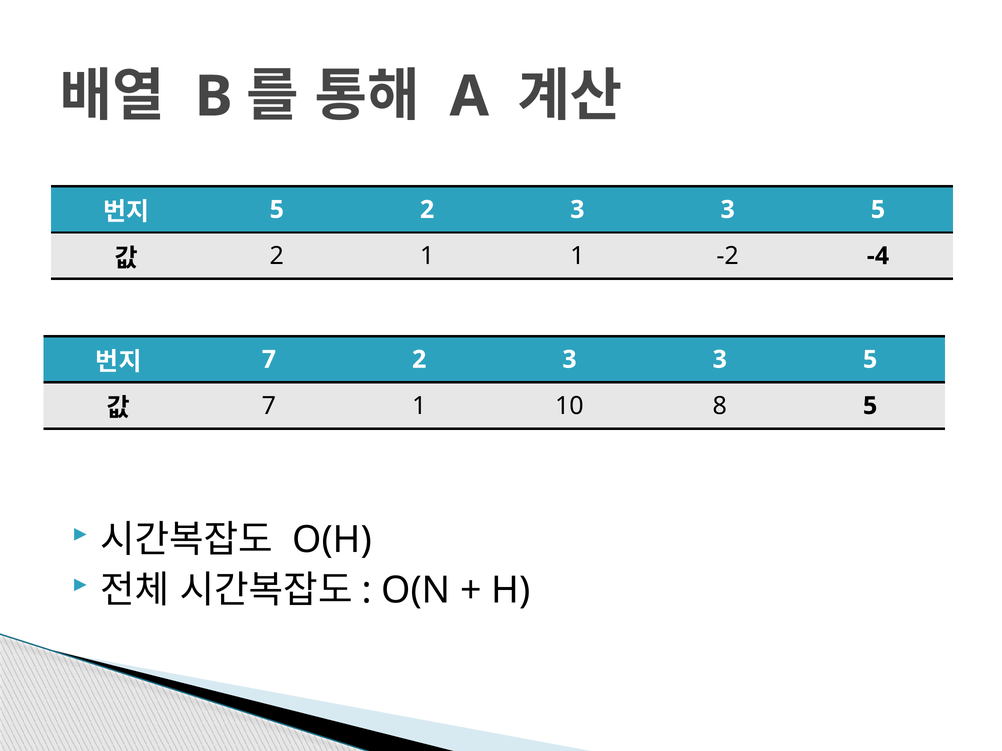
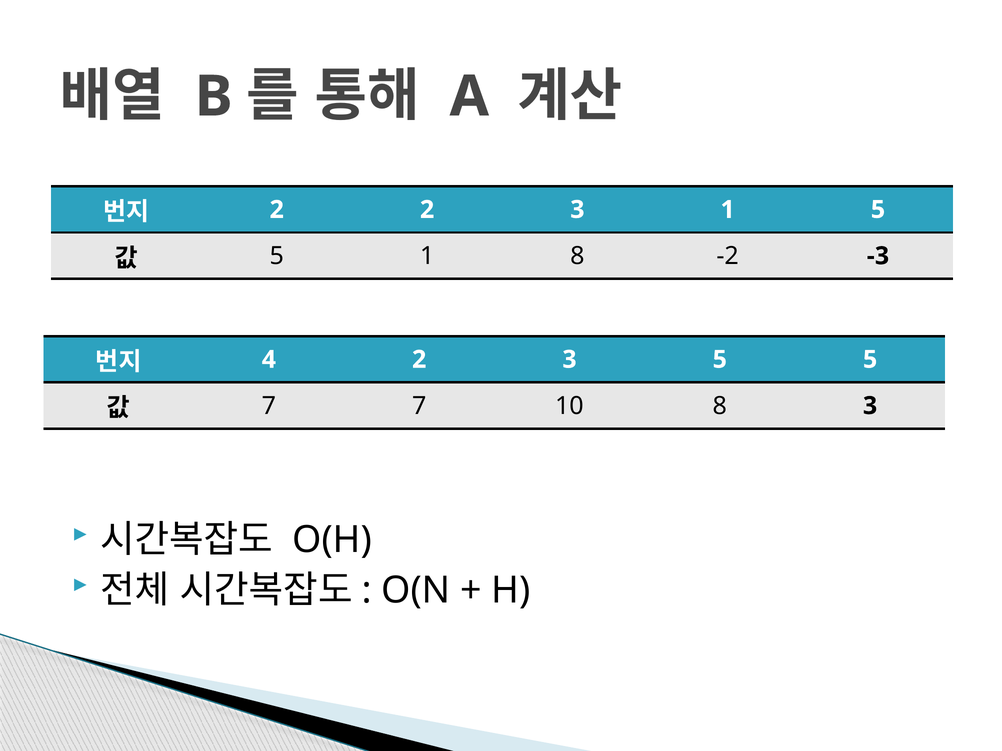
5: 5 -> 2 (277, 210)
3: 3 -> 1 (728, 210)
2: 2 -> 5 (277, 256)
1 1: 1 -> 8 (577, 256)
-4: -4 -> -3 (878, 256)
7: 7 -> 4 (269, 360)
3: 3 -> 5 (720, 360)
7 1: 1 -> 7 (419, 406)
8 5: 5 -> 3 (870, 406)
